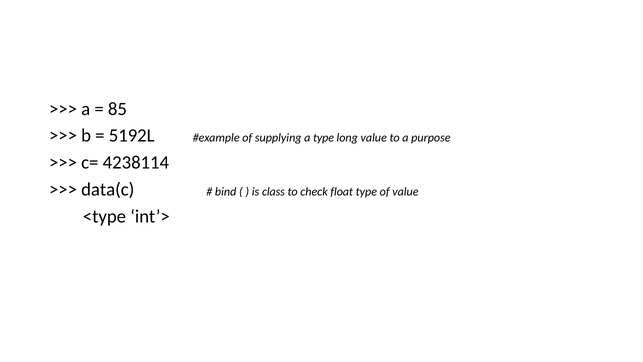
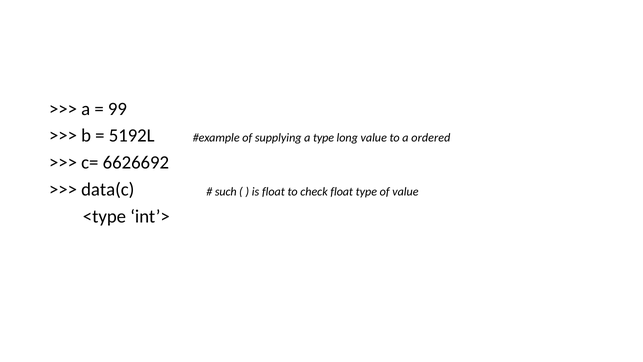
85: 85 -> 99 (117, 109)
purpose: purpose -> ordered (431, 138)
4238114: 4238114 -> 6626692 (136, 163)
bind: bind -> such (226, 192)
is class: class -> float (273, 192)
